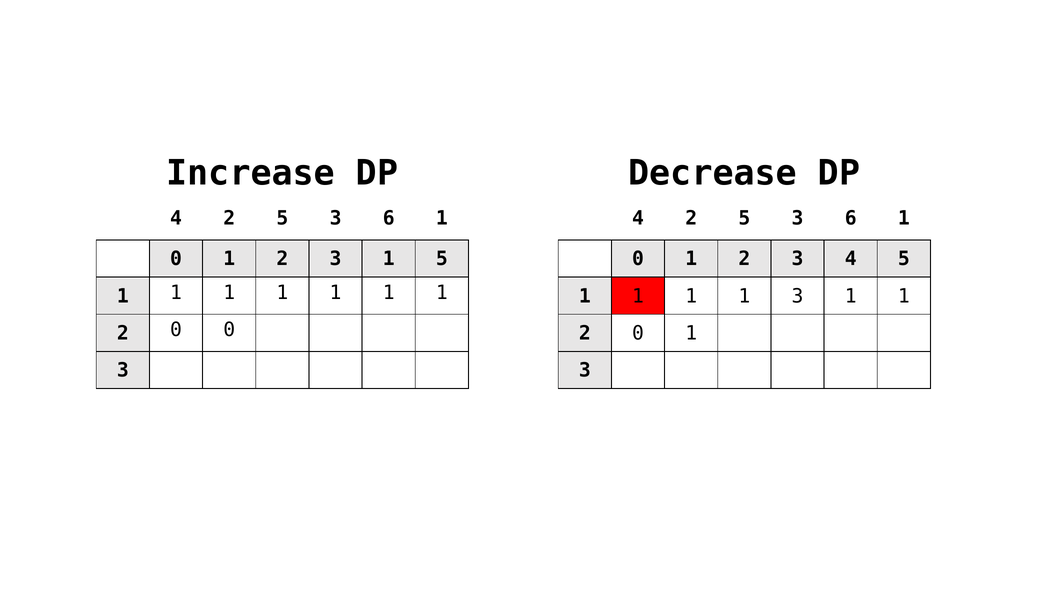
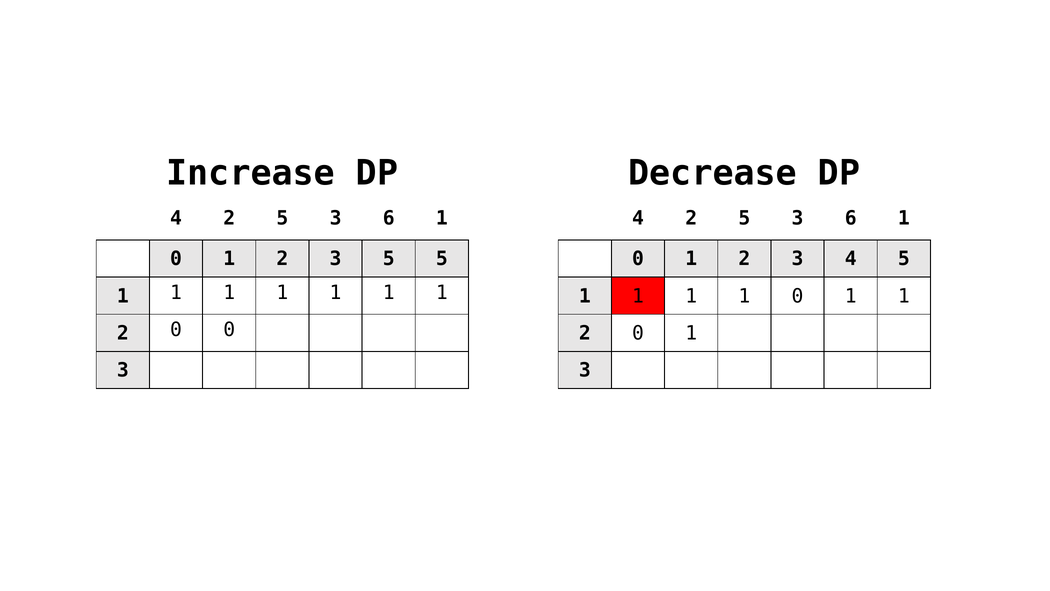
2 3 1: 1 -> 5 (389, 259)
1 1 3: 3 -> 0 (798, 296)
